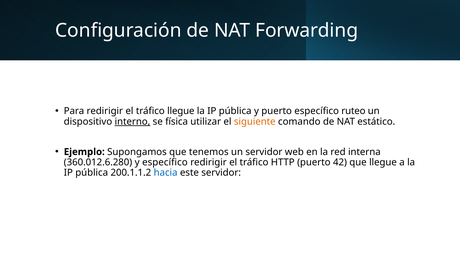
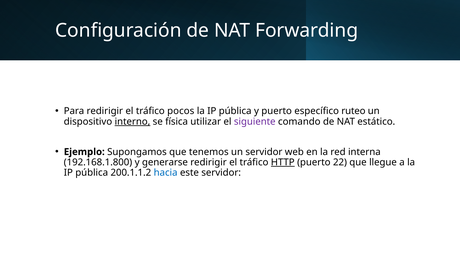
tráfico llegue: llegue -> pocos (181, 111)
siguiente colour: orange -> purple (255, 121)
360.012.6.280: 360.012.6.280 -> 192.168.1.800 (98, 162)
y específico: específico -> generarse (165, 162)
HTTP underline: none -> present (283, 162)
42: 42 -> 22 (340, 162)
